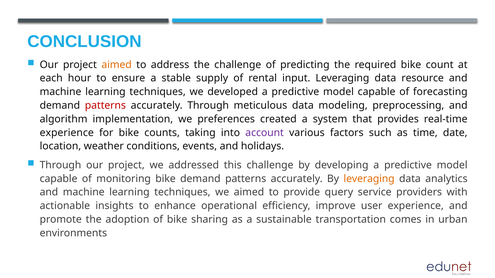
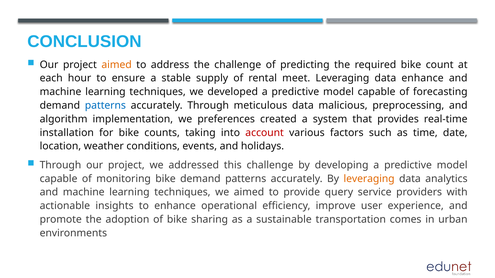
input: input -> meet (296, 78)
data resource: resource -> enhance (423, 78)
patterns colour: red -> blue (105, 106)
modeling: modeling -> malicious (343, 106)
experience: experience -> installation (67, 133)
account colour: purple -> red (265, 133)
